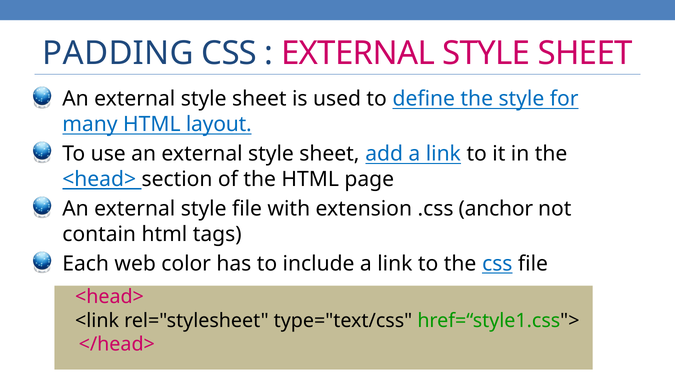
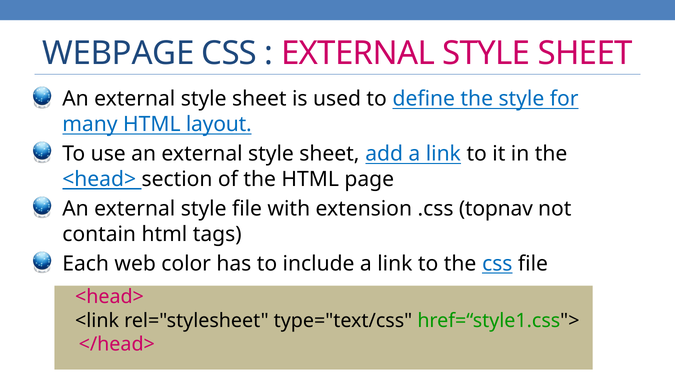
PADDING: PADDING -> WEBPAGE (118, 53)
anchor: anchor -> topnav (496, 209)
